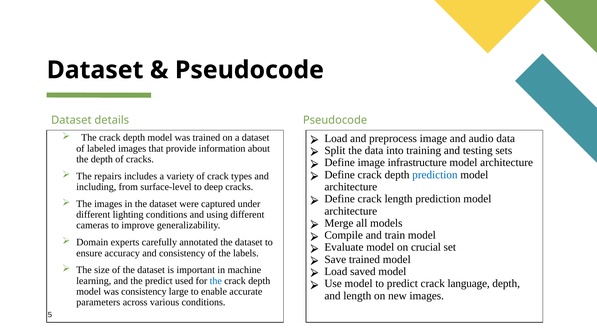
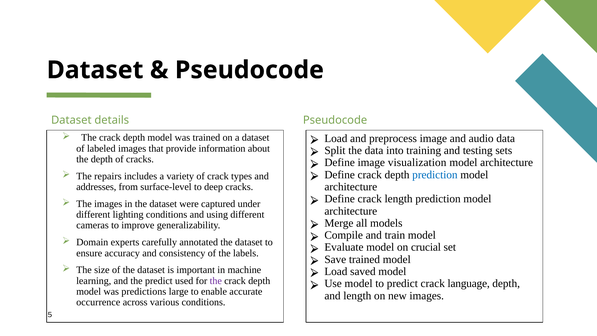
infrastructure: infrastructure -> visualization (417, 163)
including: including -> addresses (96, 187)
the colour: blue -> purple (216, 281)
was consistency: consistency -> predictions (144, 291)
parameters: parameters -> occurrence (98, 302)
